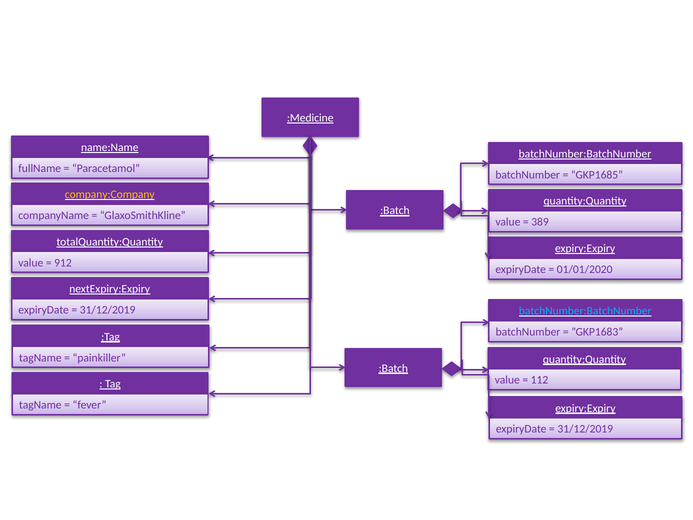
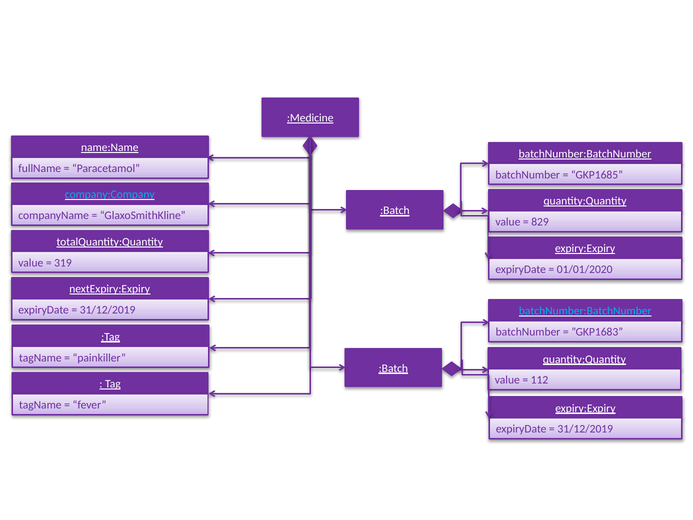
company:Company colour: yellow -> light blue (110, 194)
389: 389 -> 829 (540, 222)
912: 912 -> 319 (63, 263)
